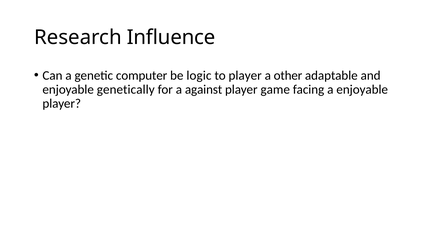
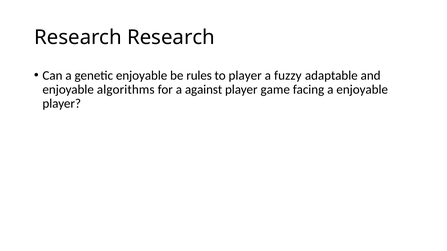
Research Influence: Influence -> Research (171, 38)
genetic computer: computer -> enjoyable (142, 76)
logic: logic -> rules (199, 76)
other: other -> fuzzy (288, 76)
genetically: genetically -> algorithms (126, 90)
